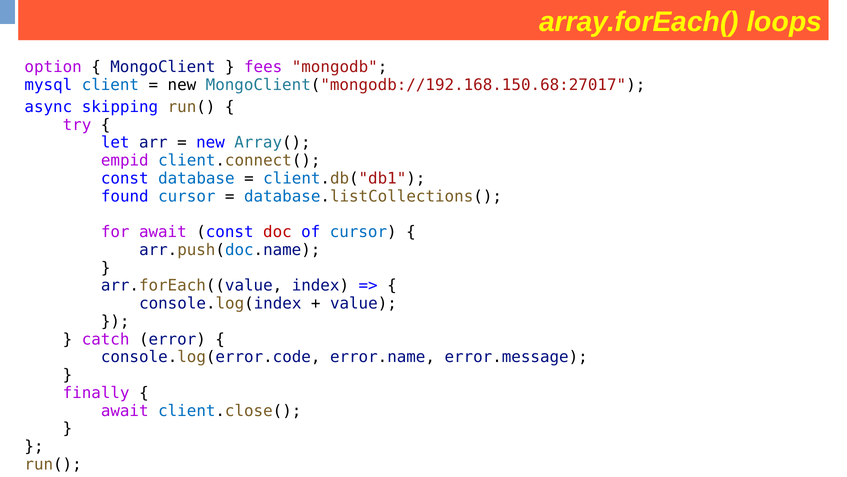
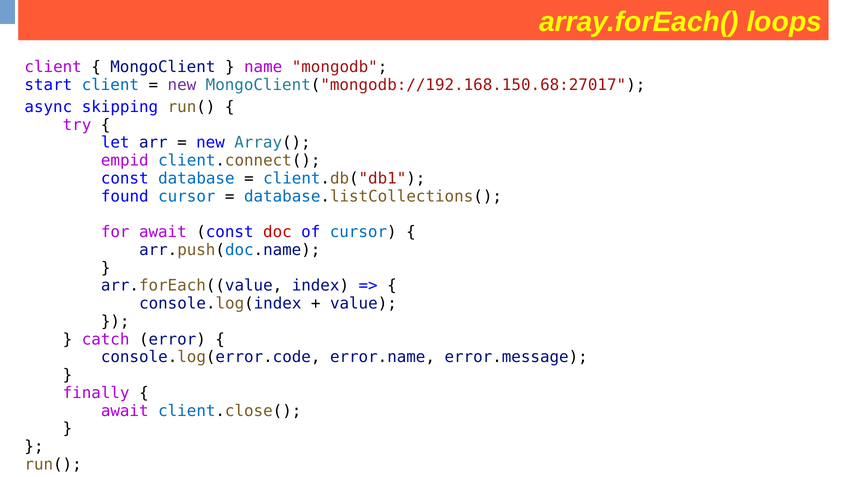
option: option -> client (53, 67)
fees: fees -> name (263, 67)
mysql: mysql -> start (48, 85)
new colour: black -> purple (182, 85)
